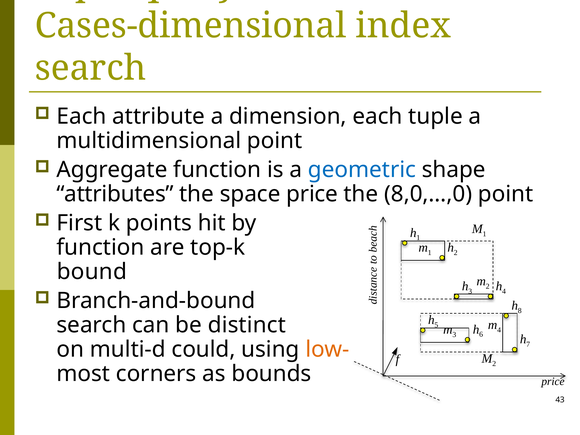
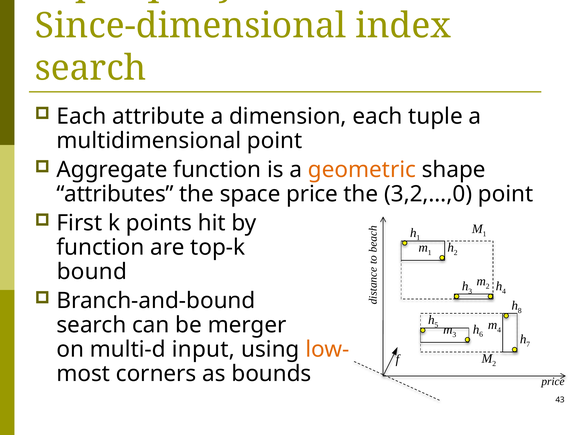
Cases-dimensional: Cases-dimensional -> Since-dimensional (191, 26)
geometric colour: blue -> orange (362, 170)
8,0,…,0: 8,0,…,0 -> 3,2,…,0 (428, 194)
distinct: distinct -> merger (247, 325)
could: could -> input (203, 349)
